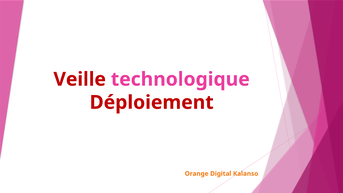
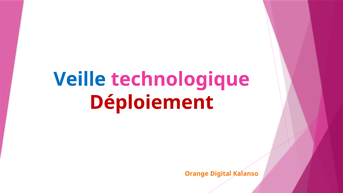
Veille colour: red -> blue (80, 79)
